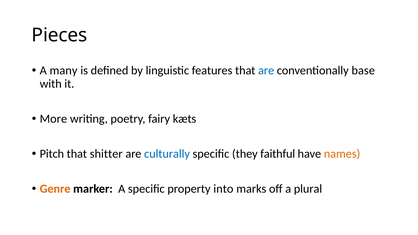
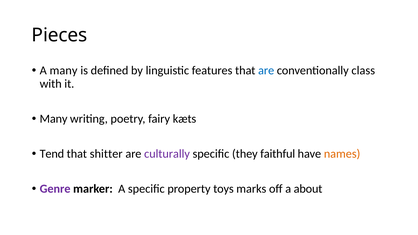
base: base -> class (363, 71)
More: More -> Many (54, 119)
Pitch: Pitch -> Tend (52, 154)
culturally colour: blue -> purple (167, 154)
Genre colour: orange -> purple (55, 189)
into: into -> toys (223, 189)
plural: plural -> about (308, 189)
